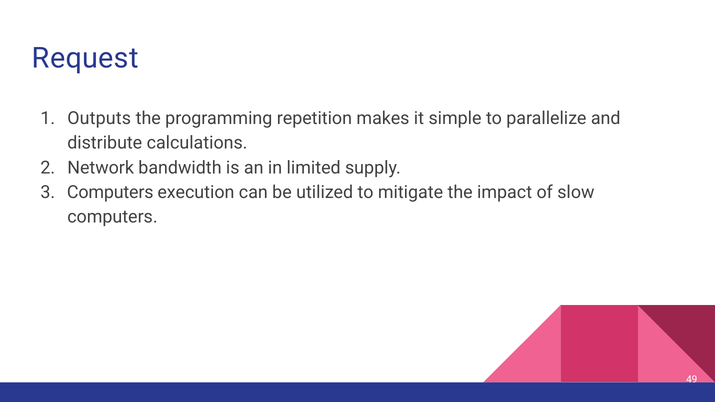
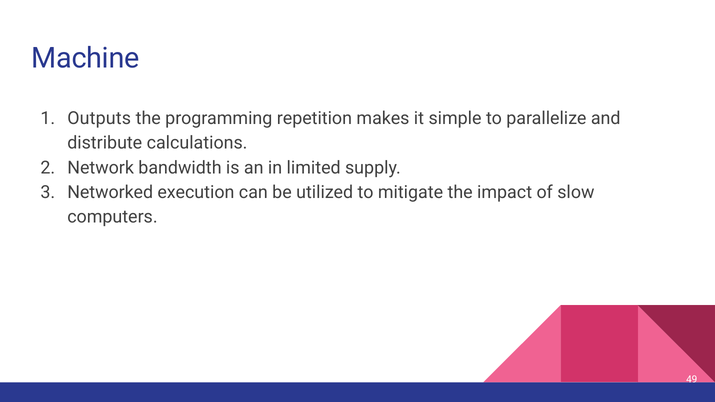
Request: Request -> Machine (86, 59)
Computers: Computers -> Networked (110, 192)
